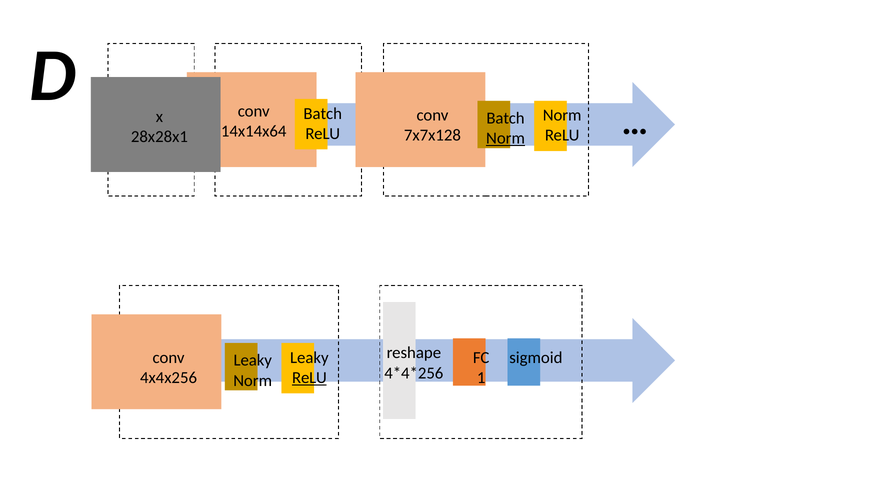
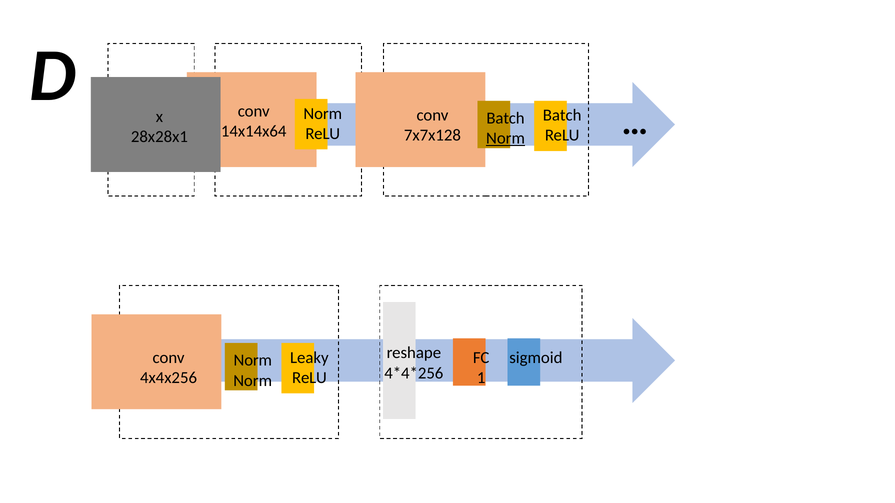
Batch: Batch -> Norm (323, 114)
Norm: Norm -> Batch (562, 115)
Leaky: Leaky -> Norm (253, 361)
ReLU underline: present -> none (309, 378)
